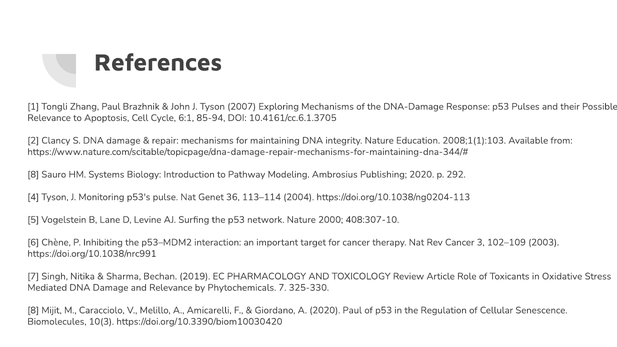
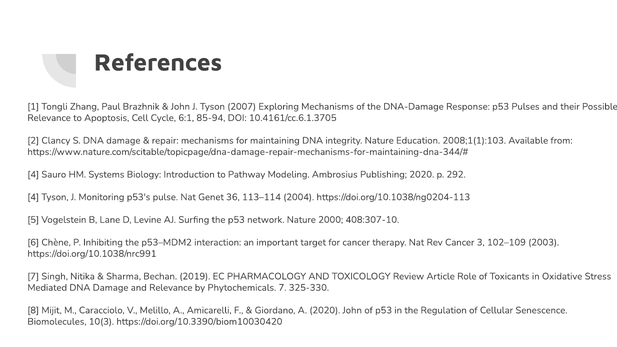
8: 8 -> 4 (33, 174)
2020 Paul: Paul -> John (352, 310)
